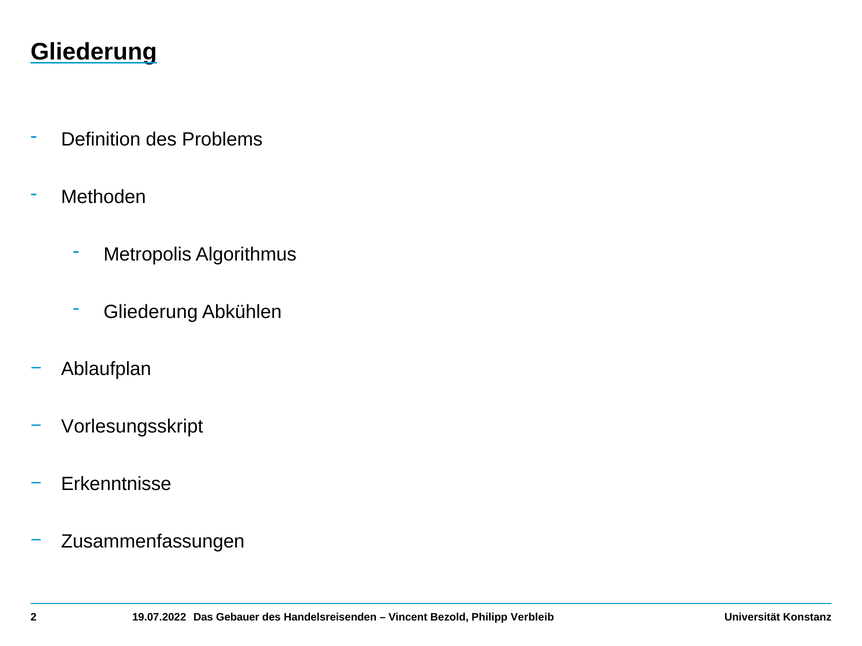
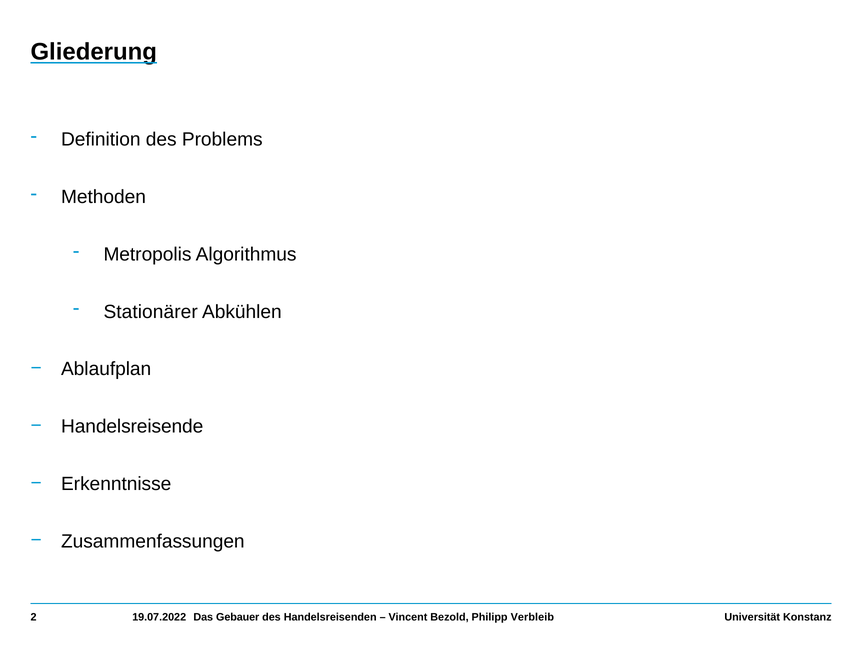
Gliederung: Gliederung -> Stationärer (151, 312)
Vorlesungsskript: Vorlesungsskript -> Handelsreisende (132, 427)
